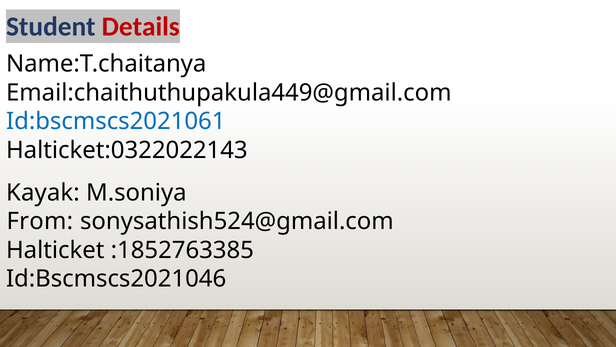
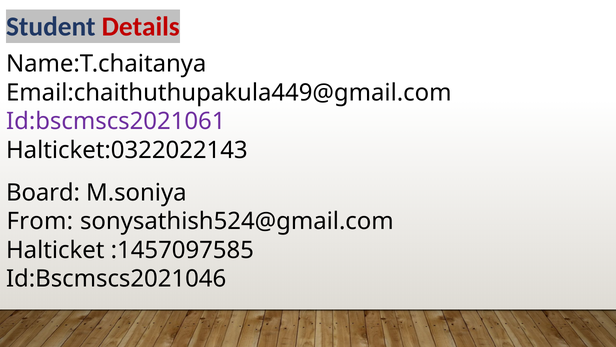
Id:bscmscs2021061 colour: blue -> purple (116, 121)
Kayak: Kayak -> Board (43, 192)
:1852763385: :1852763385 -> :1457097585 (182, 250)
